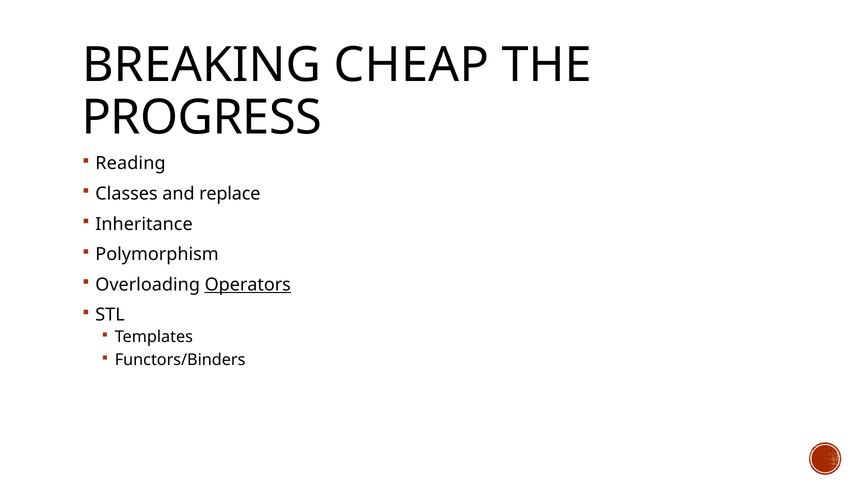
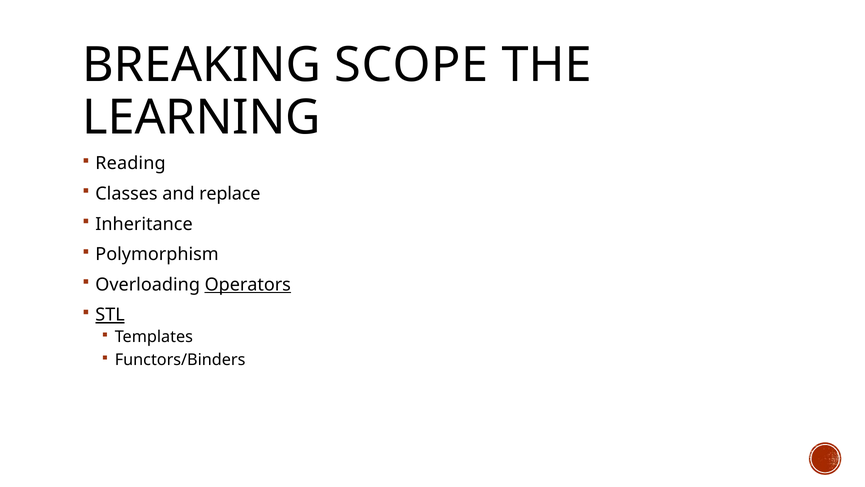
CHEAP: CHEAP -> SCOPE (411, 65)
PROGRESS: PROGRESS -> LEARNING (202, 117)
STL underline: none -> present (110, 315)
